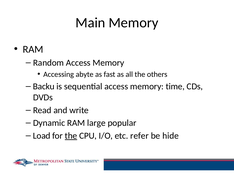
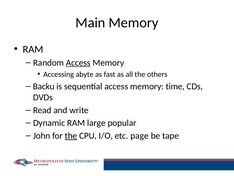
Access underline: none -> present (78, 63)
Load: Load -> John (42, 135)
refer: refer -> page (139, 135)
hide: hide -> tape (171, 135)
